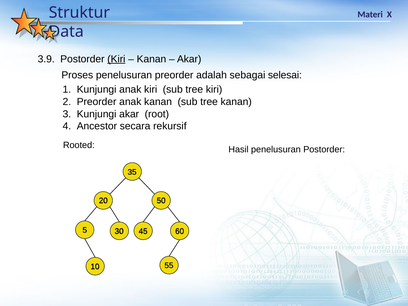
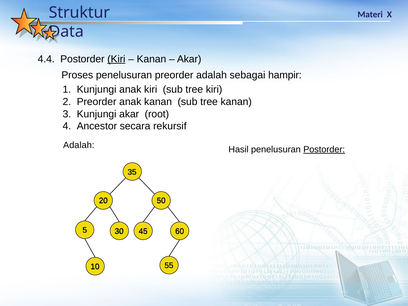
3.9: 3.9 -> 4.4 (46, 59)
selesai: selesai -> hampir (285, 75)
Rooted: Rooted -> Adalah (79, 145)
Postorder underline: none -> present (324, 149)
